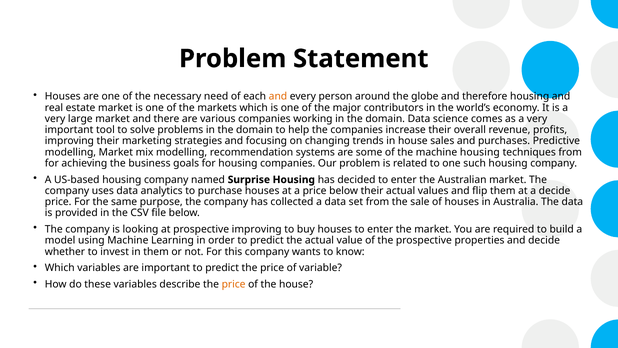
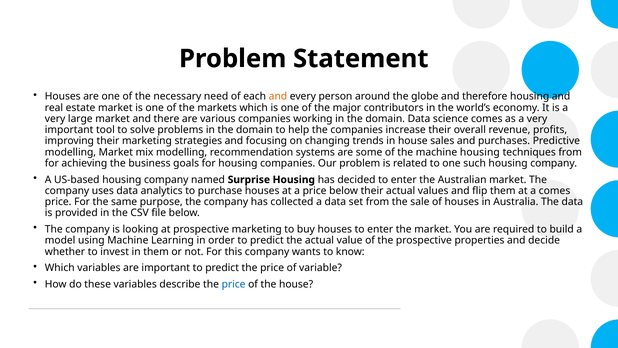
a decide: decide -> comes (555, 191)
prospective improving: improving -> marketing (257, 229)
price colour: orange -> blue (234, 284)
